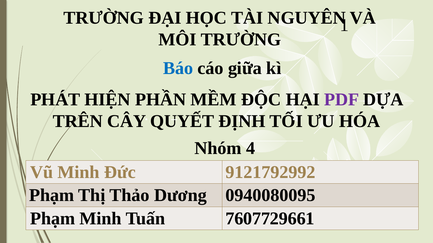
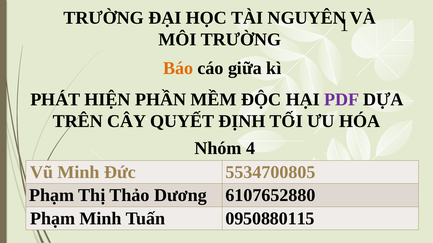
Báo colour: blue -> orange (178, 68)
9121792992: 9121792992 -> 5534700805 (270, 173)
0940080095: 0940080095 -> 6107652880 (270, 196)
7607729661: 7607729661 -> 0950880115 (270, 219)
